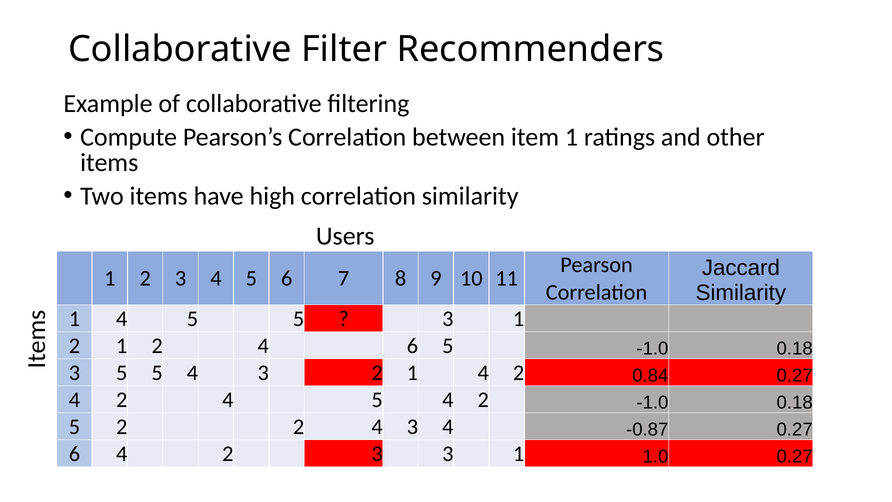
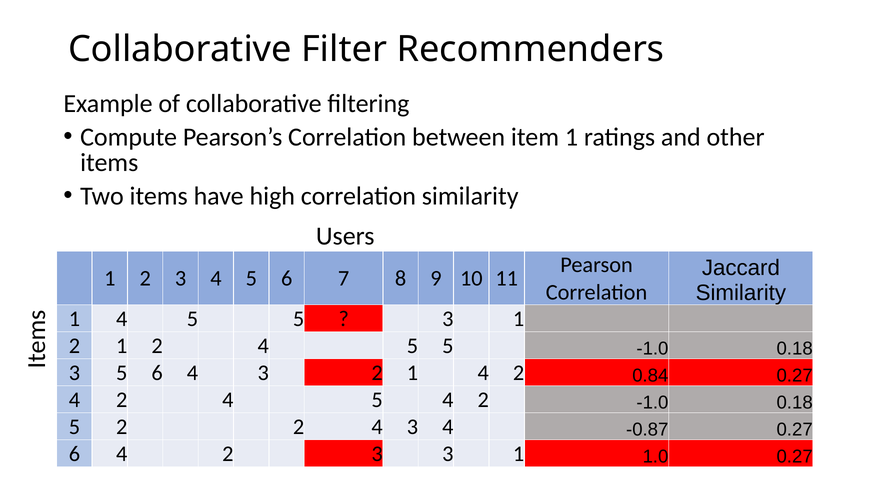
1 2 4 6: 6 -> 5 (412, 346)
3 5 5: 5 -> 6 (157, 373)
